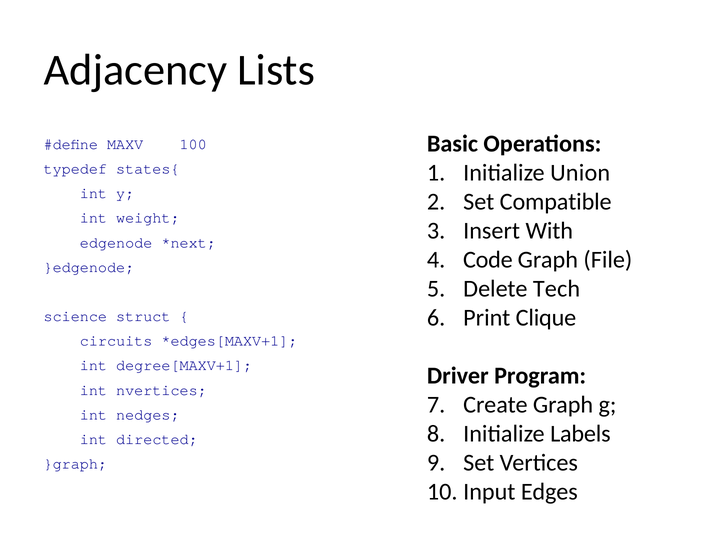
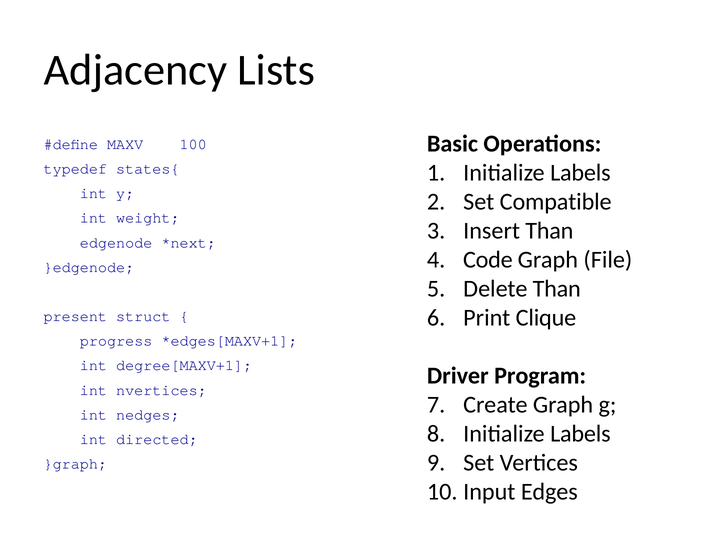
Union: Union -> Labels (580, 173)
Insert With: With -> Than (549, 231)
Delete Tech: Tech -> Than (557, 289)
science: science -> present (75, 317)
circuits: circuits -> progress (116, 341)
